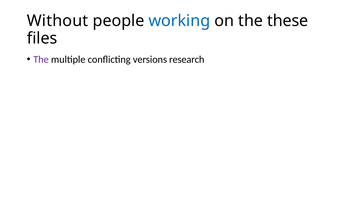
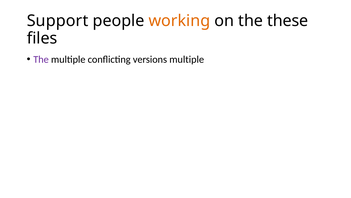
Without: Without -> Support (58, 21)
working colour: blue -> orange (179, 21)
versions research: research -> multiple (187, 59)
